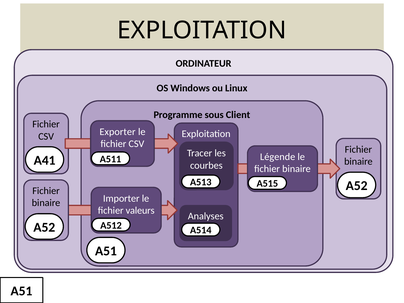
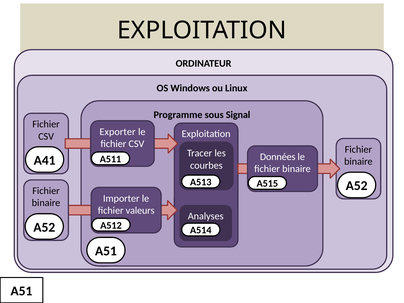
Client: Client -> Signal (238, 115)
Légende: Légende -> Données (278, 157)
